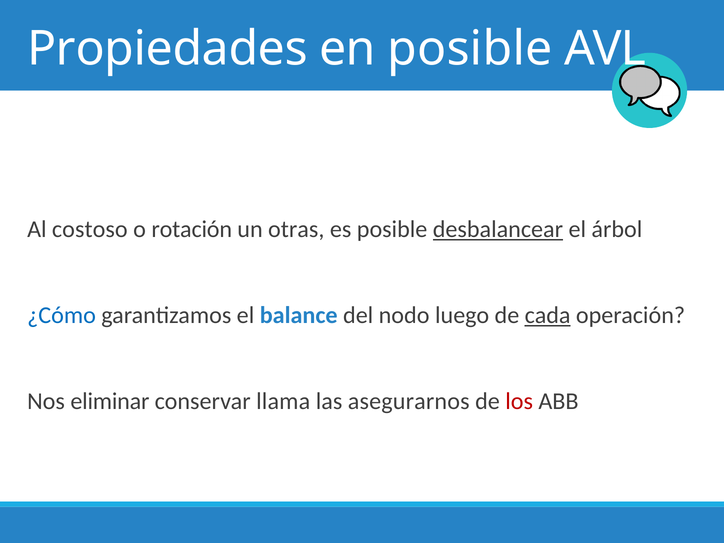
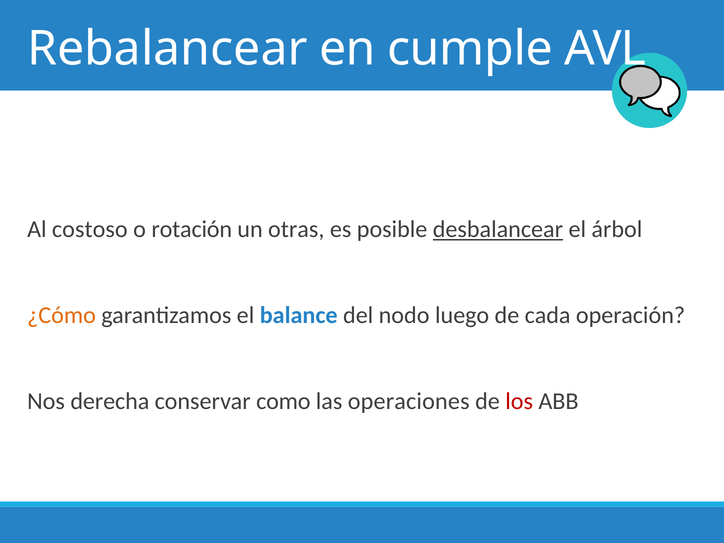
Propiedades: Propiedades -> Rebalancear (167, 49)
en posible: posible -> cumple (470, 49)
¿Cómo colour: blue -> orange (62, 315)
cada underline: present -> none (548, 315)
eliminar: eliminar -> derecha (110, 401)
llama: llama -> como (283, 401)
asegurarnos: asegurarnos -> operaciones (409, 401)
